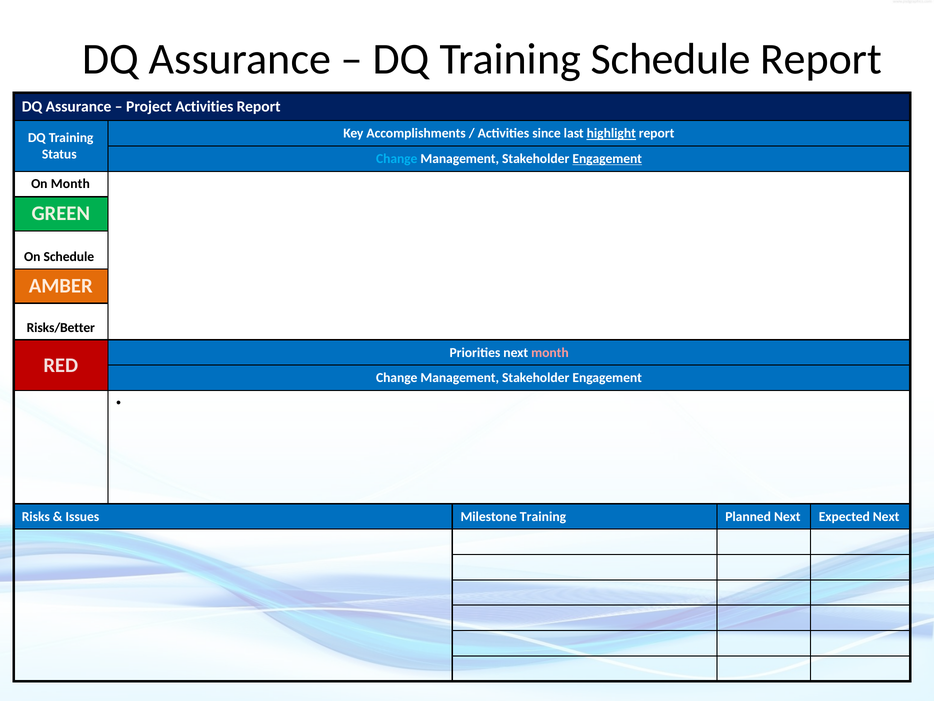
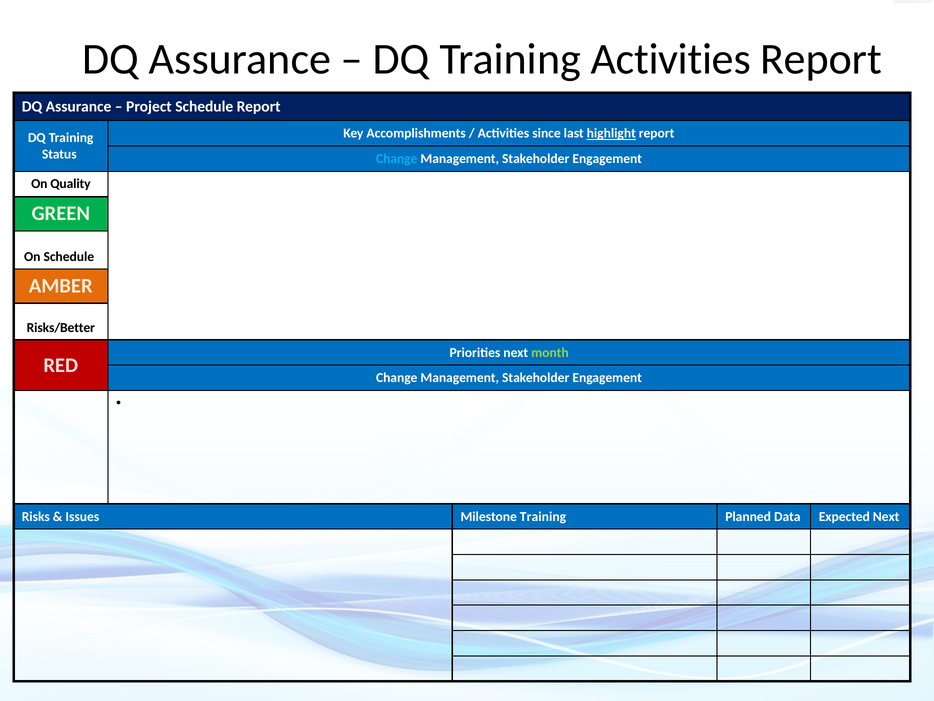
Schedule: Schedule -> Activities (671, 59)
Project Activities: Activities -> Schedule (204, 106)
Engagement underline: present -> none (607, 159)
On Month: Month -> Quality (70, 184)
month colour: pink -> light green (550, 352)
Planned Next: Next -> Data (787, 516)
